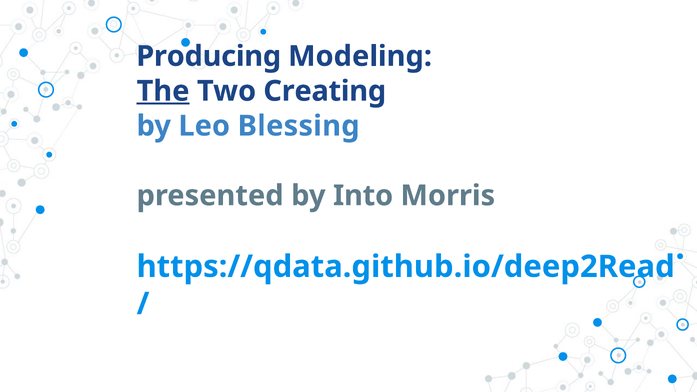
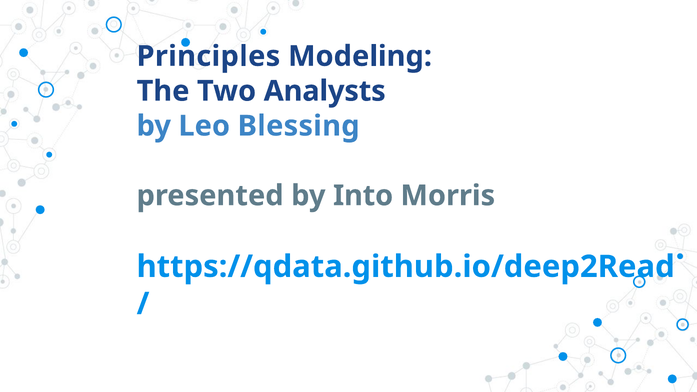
Producing: Producing -> Principles (208, 56)
The underline: present -> none (163, 91)
Creating: Creating -> Analysts (325, 91)
